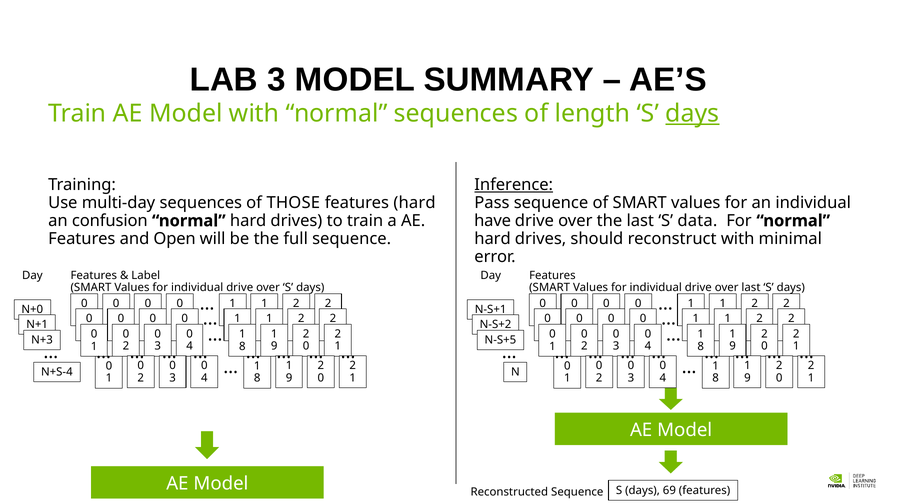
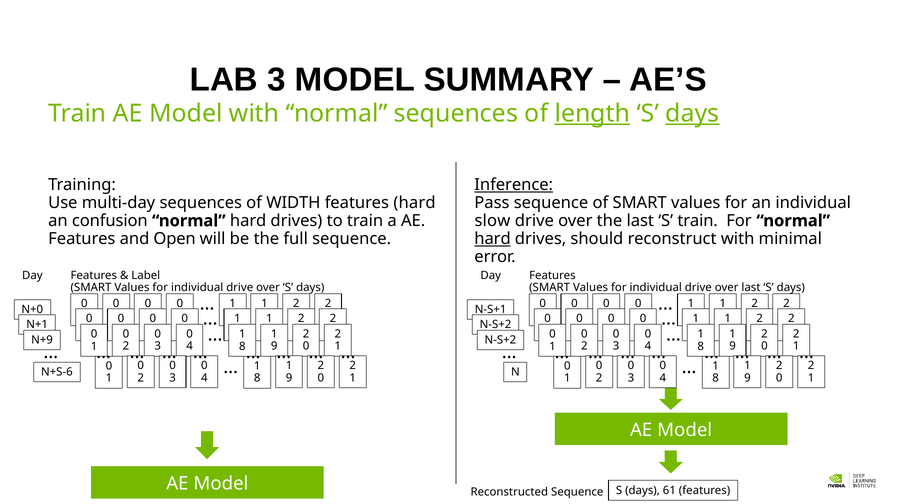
length underline: none -> present (592, 114)
THOSE: THOSE -> WIDTH (293, 203)
have: have -> slow (492, 221)
S data: data -> train (698, 221)
hard underline: none -> present (493, 239)
N+3: N+3 -> N+9 (42, 340)
N-S+5: N-S+5 -> N-S+2 (500, 340)
N+S-4: N+S-4 -> N+S-6 (57, 372)
69: 69 -> 61 (669, 491)
